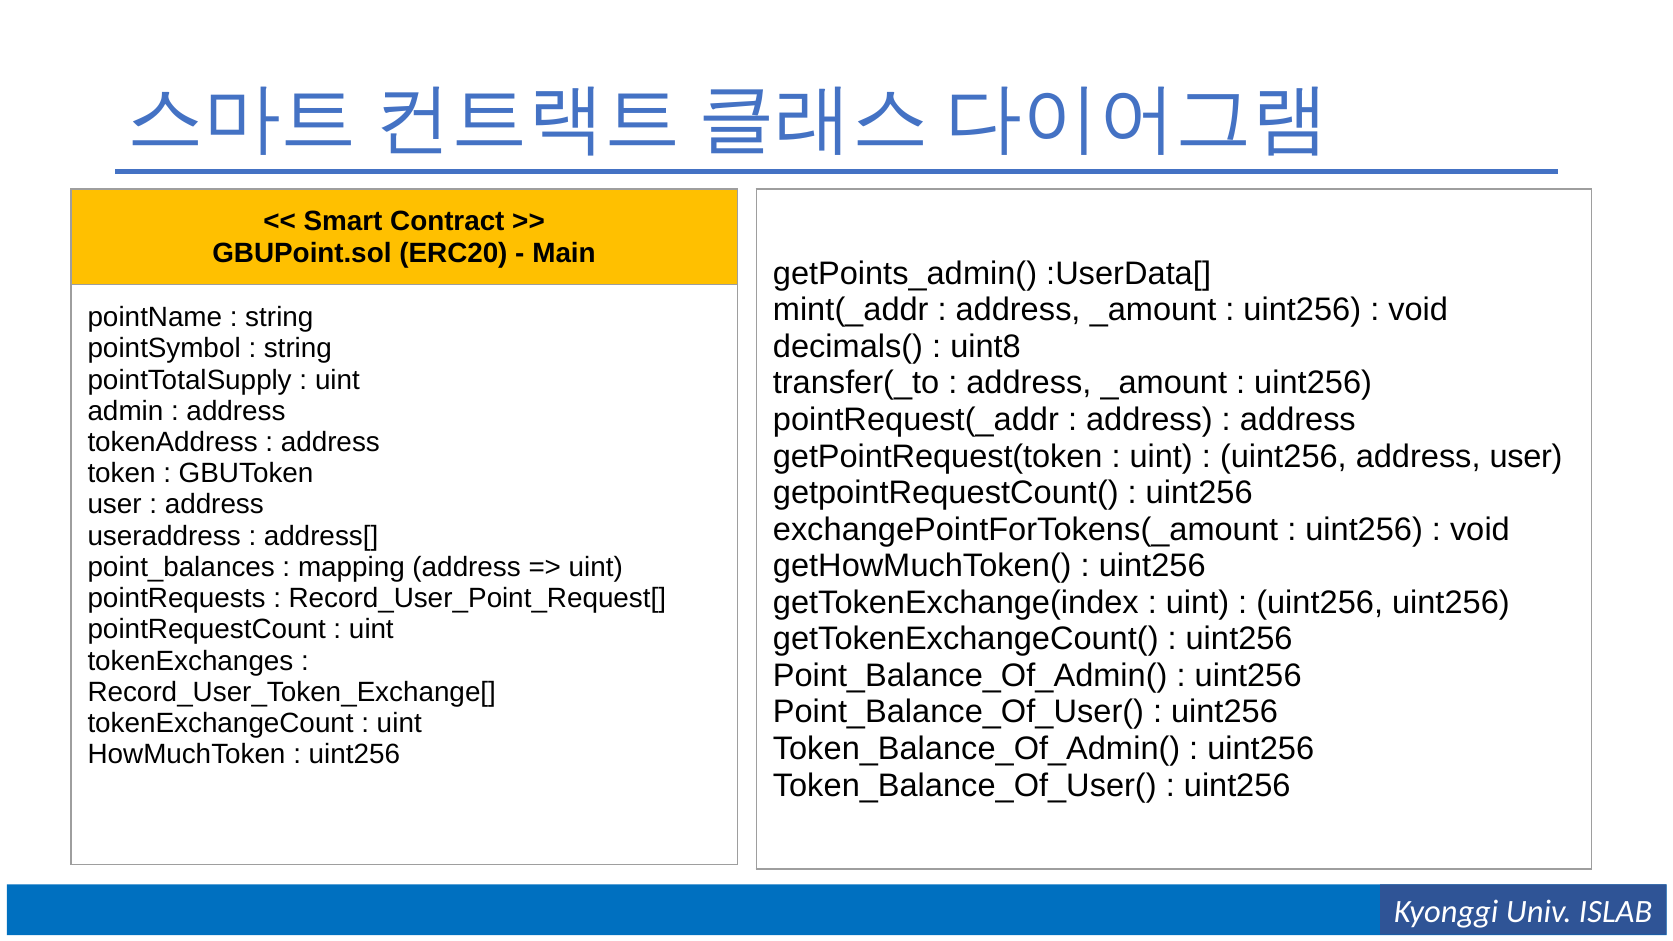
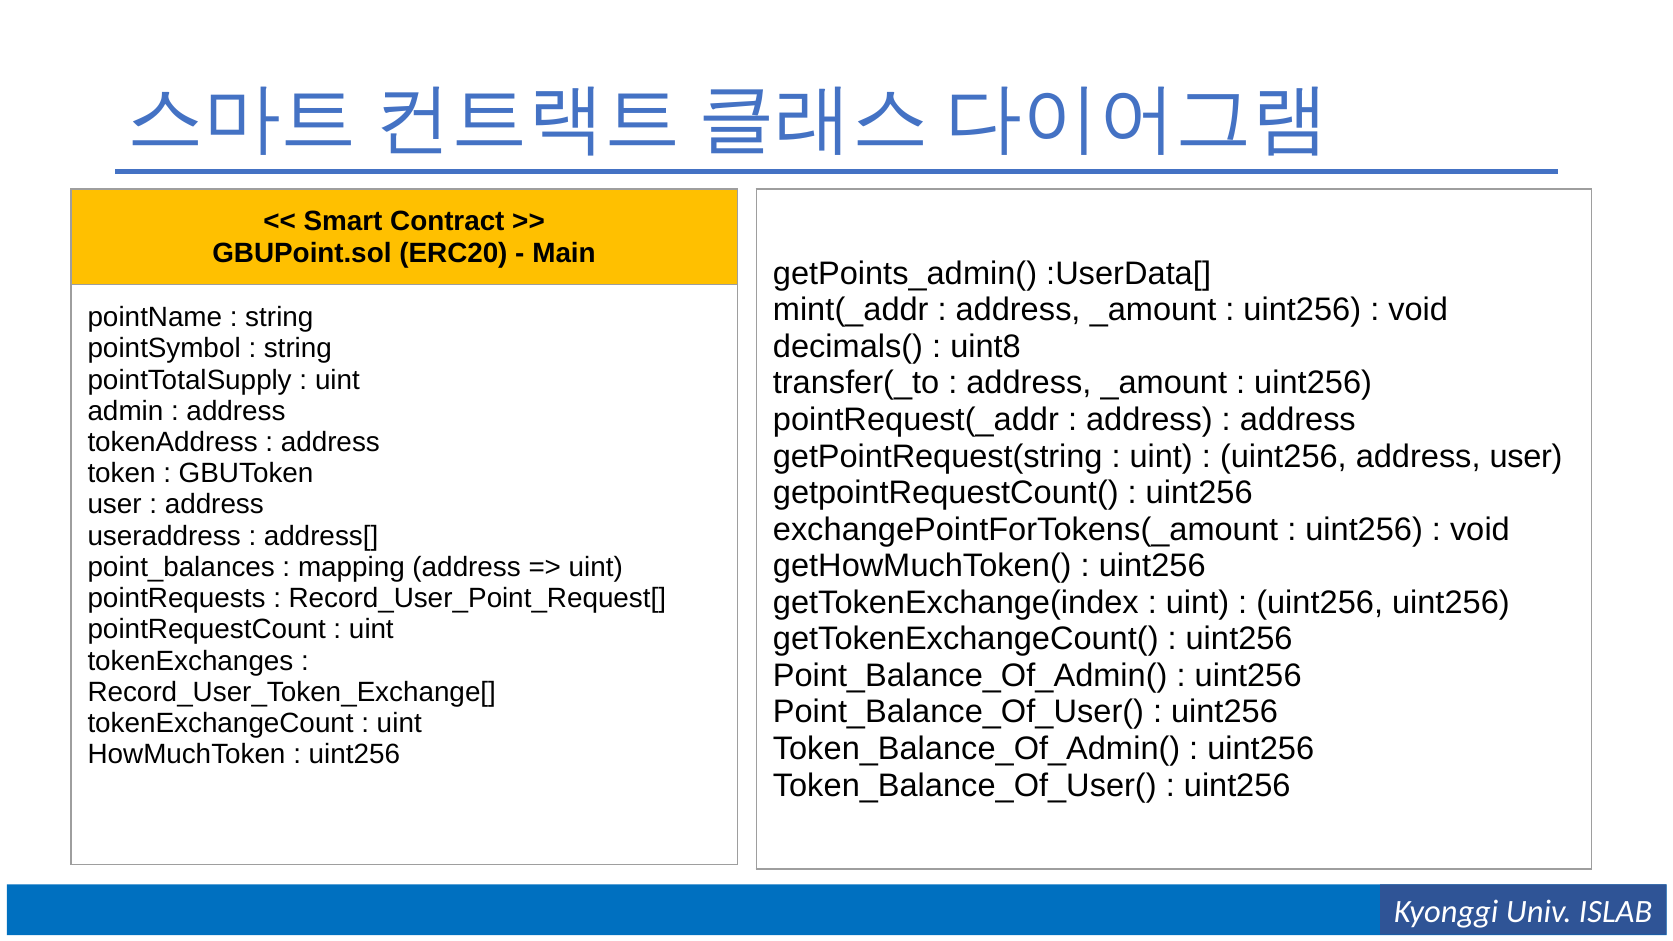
getPointRequest(token: getPointRequest(token -> getPointRequest(string (938, 456)
